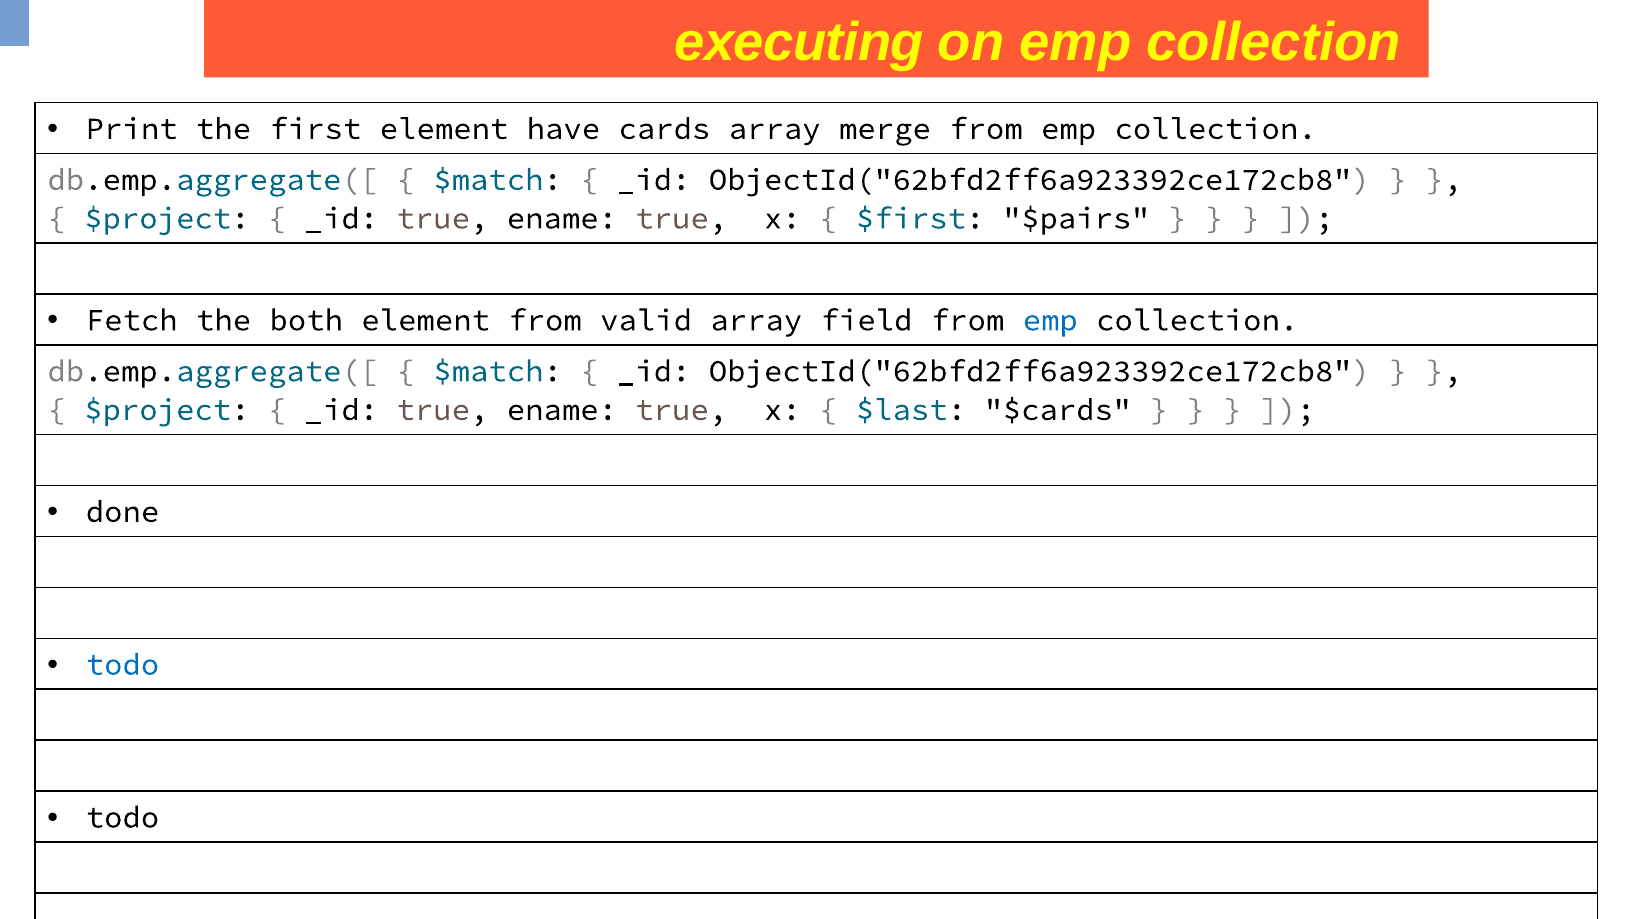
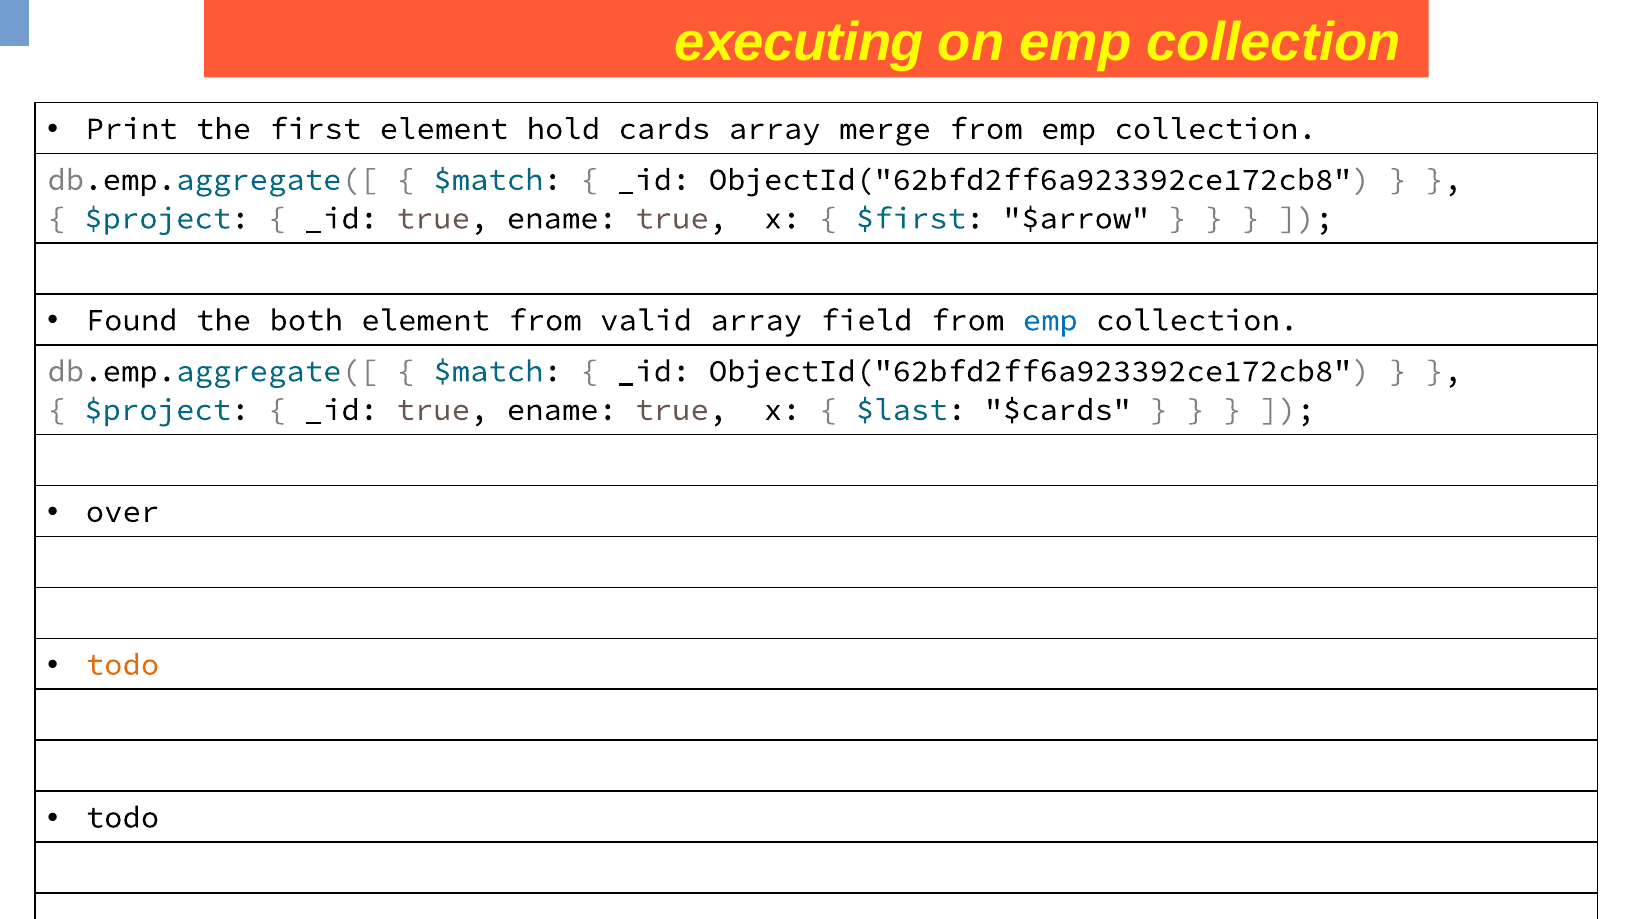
have: have -> hold (563, 129)
$pairs: $pairs -> $arrow (1076, 218)
Fetch: Fetch -> Found (132, 320)
done: done -> over (122, 511)
todo colour: blue -> orange (122, 664)
